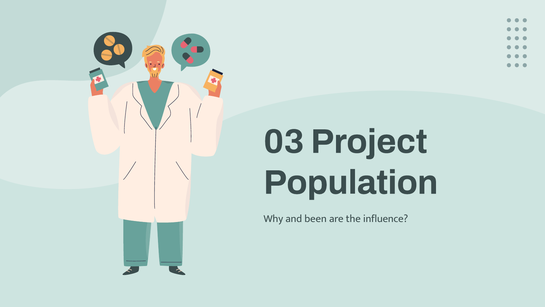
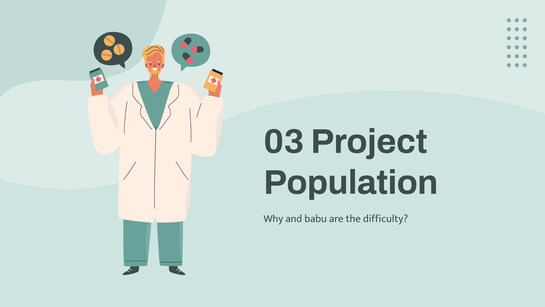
been: been -> babu (316, 218)
influence: influence -> difficulty (386, 218)
